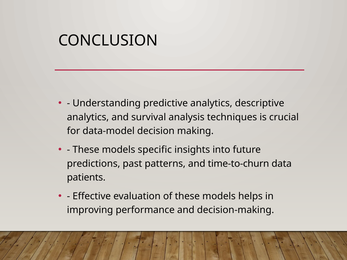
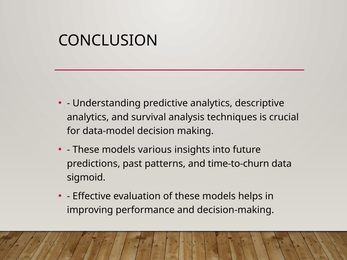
specific: specific -> various (155, 150)
patients: patients -> sigmoid (86, 178)
